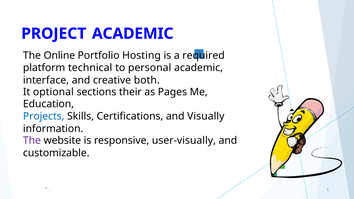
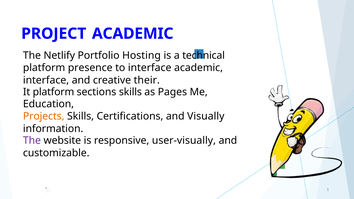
Online: Online -> Netlify (59, 55)
required: required -> technical (204, 55)
technical: technical -> presence (90, 68)
to personal: personal -> interface (150, 68)
both: both -> their (147, 80)
It optional: optional -> platform (53, 92)
sections their: their -> skills (130, 92)
Projects colour: blue -> orange (44, 116)
